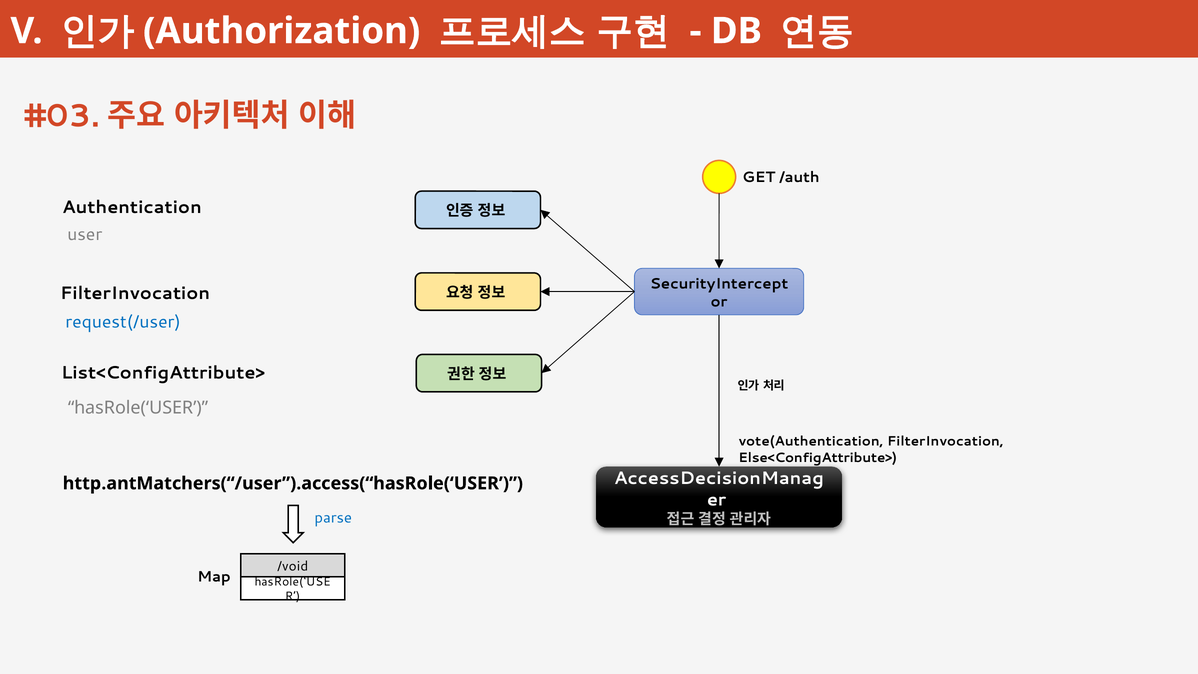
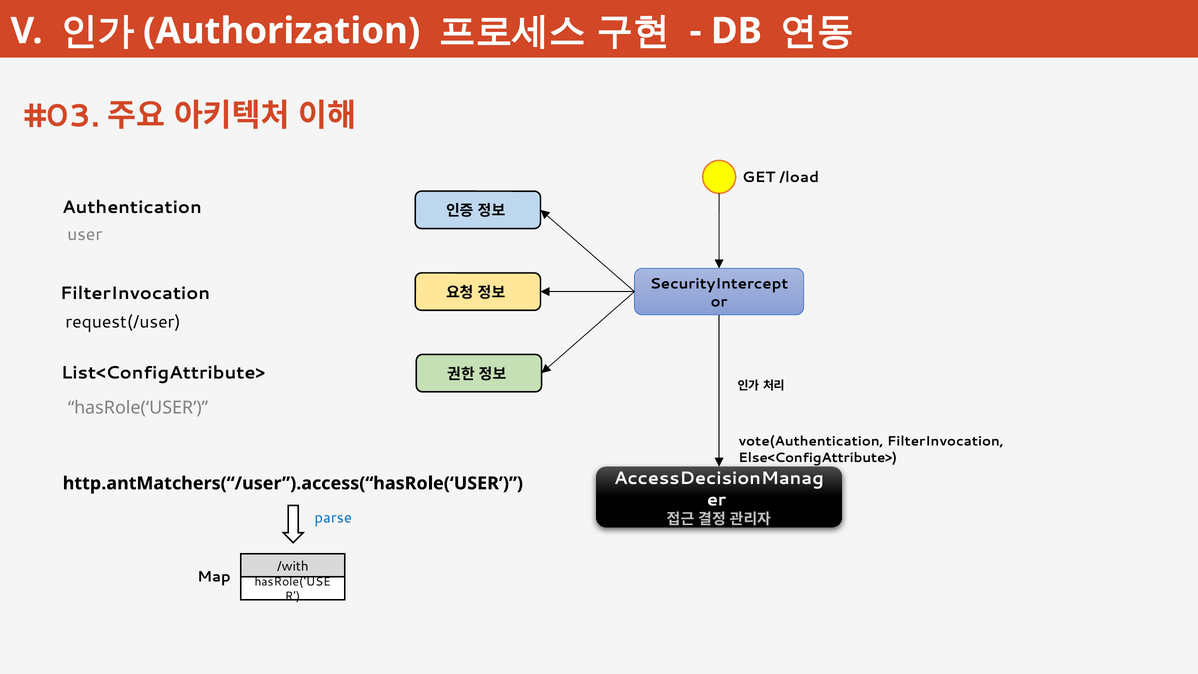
/auth: /auth -> /load (799, 177)
request(/user colour: blue -> black (123, 322)
/void: /void -> /with (293, 566)
